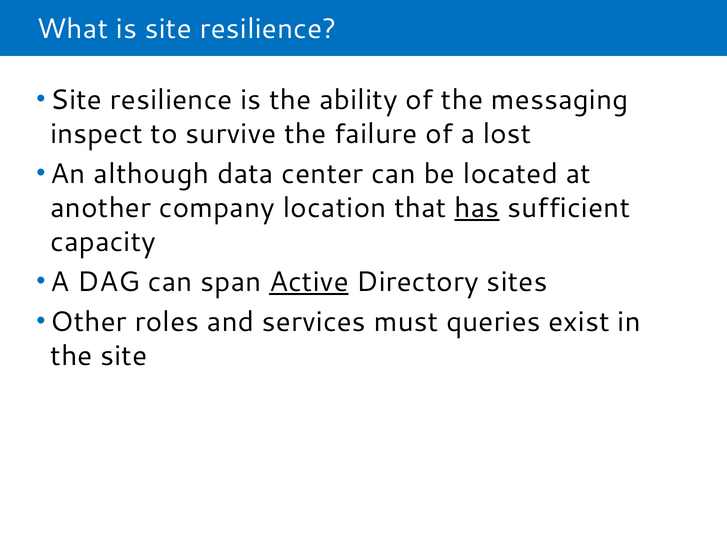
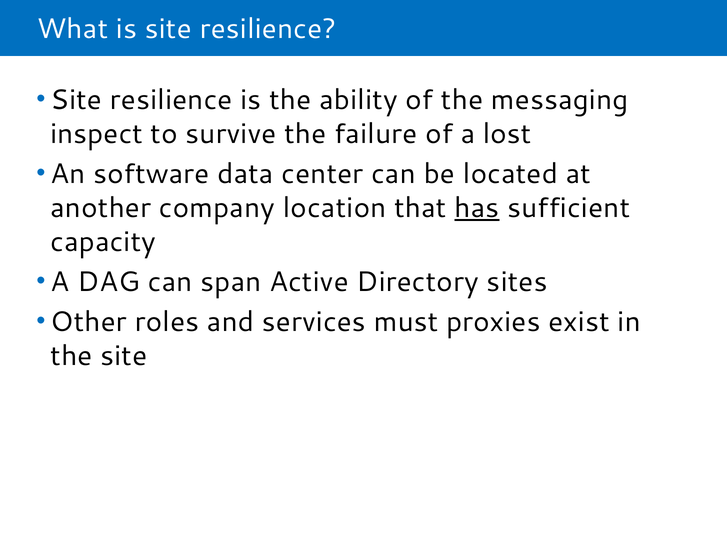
although: although -> software (151, 174)
Active underline: present -> none (309, 282)
queries: queries -> proxies (493, 322)
